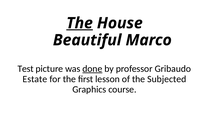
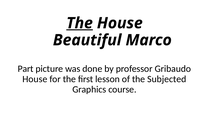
Test: Test -> Part (26, 68)
done underline: present -> none (92, 68)
Estate: Estate -> House (35, 79)
